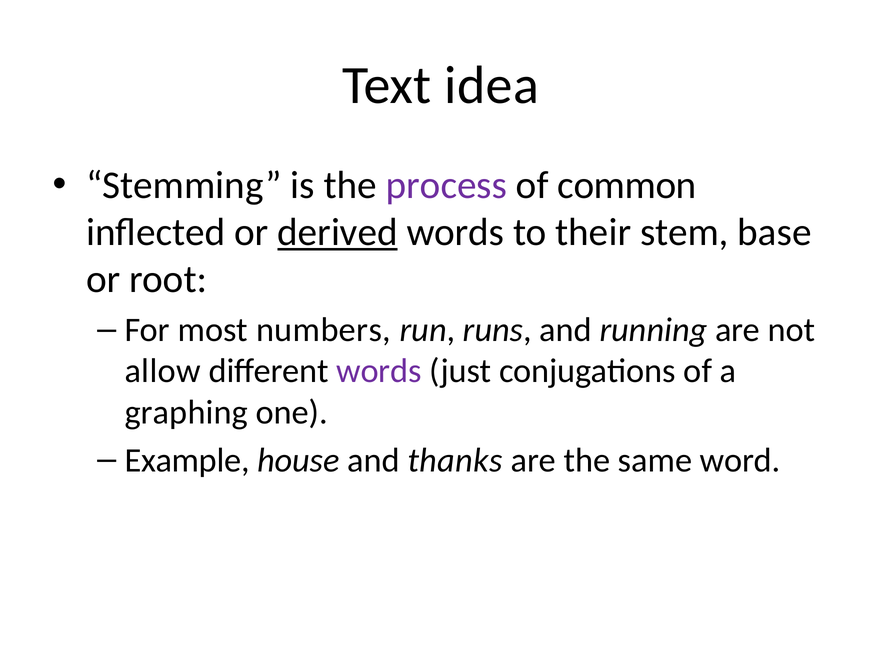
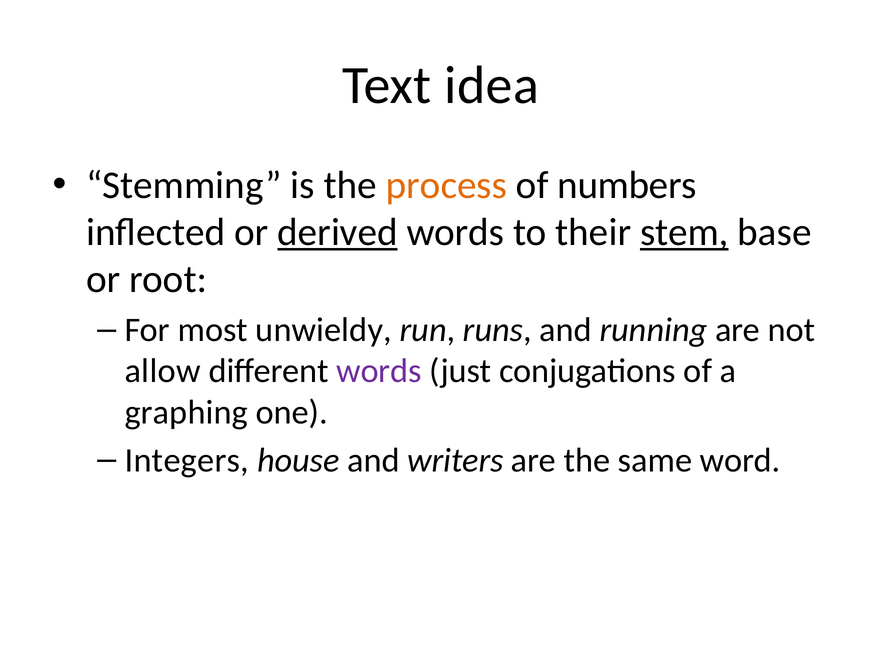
process colour: purple -> orange (446, 185)
common: common -> numbers (627, 185)
stem underline: none -> present (684, 232)
numbers: numbers -> unwieldy (324, 330)
Example: Example -> Integers (187, 460)
thanks: thanks -> writers (455, 460)
